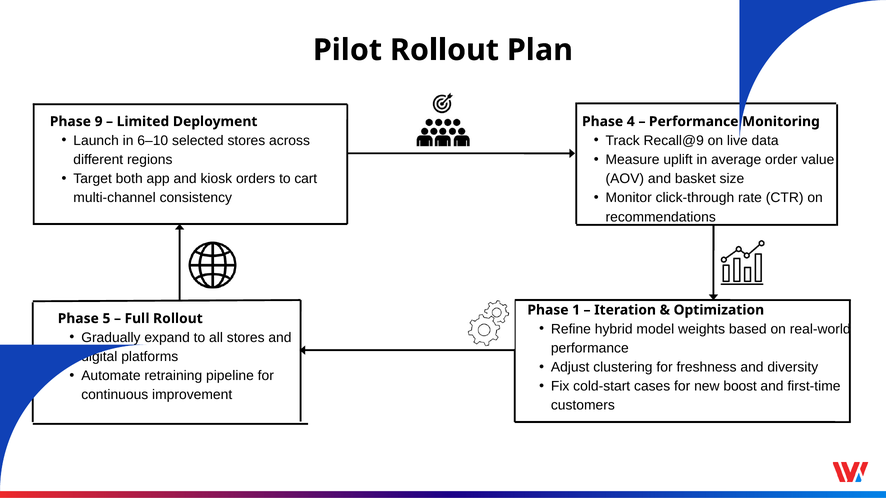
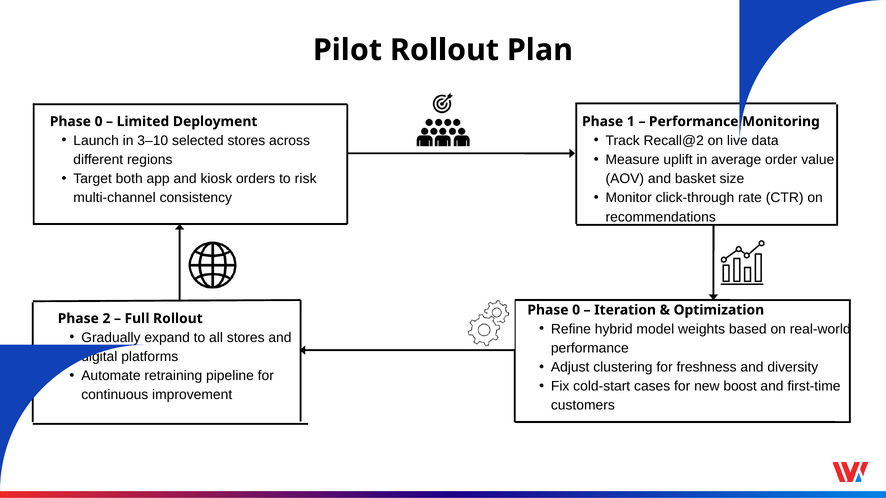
9: 9 -> 0 (99, 122)
4: 4 -> 1 (631, 122)
6–10: 6–10 -> 3–10 (153, 141)
Recall@9: Recall@9 -> Recall@2 (674, 141)
cart: cart -> risk (306, 179)
1: 1 -> 0 (576, 310)
5: 5 -> 2 (106, 319)
